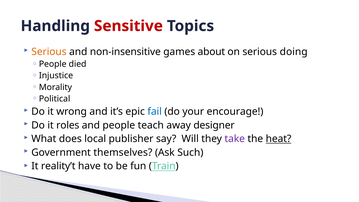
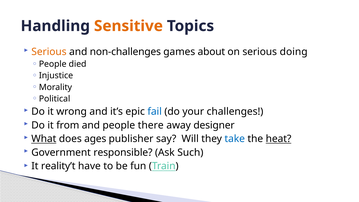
Sensitive colour: red -> orange (128, 26)
non-insensitive: non-insensitive -> non-challenges (125, 52)
encourage: encourage -> challenges (235, 112)
roles: roles -> from (68, 125)
teach: teach -> there (151, 125)
What underline: none -> present (44, 139)
local: local -> ages (95, 139)
take colour: purple -> blue (235, 139)
themselves: themselves -> responsible (123, 152)
